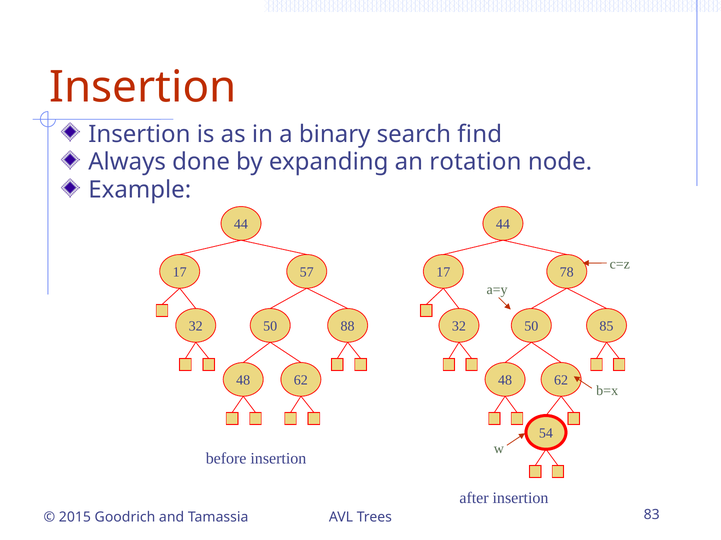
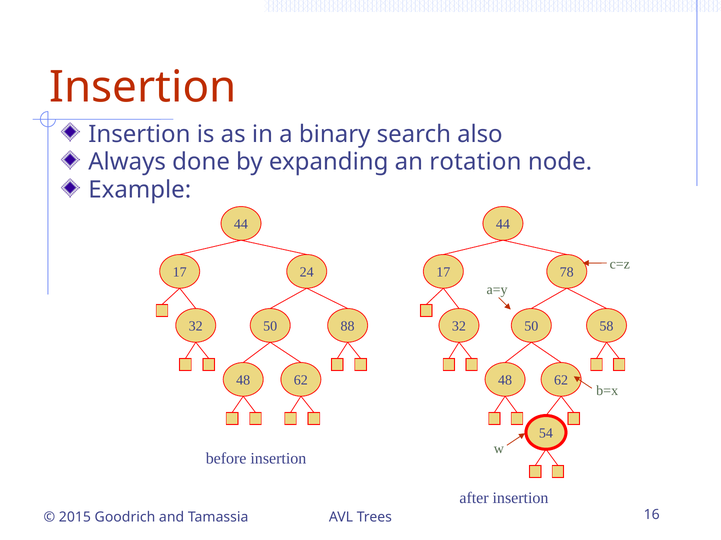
find: find -> also (480, 134)
57: 57 -> 24 (307, 273)
85: 85 -> 58 (606, 327)
83: 83 -> 16 (652, 515)
